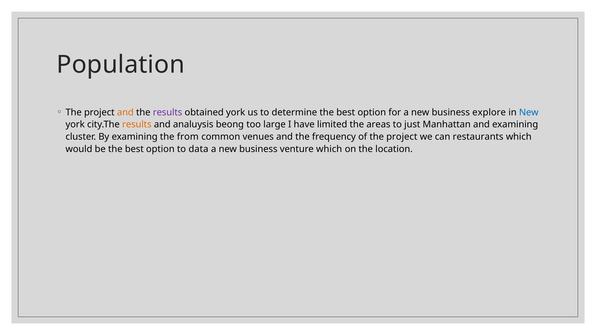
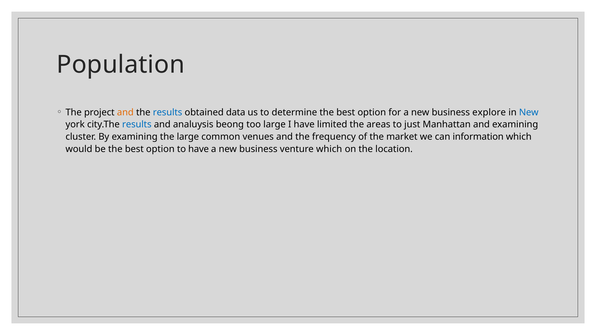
results colour: purple -> blue (168, 112)
obtained york: york -> data (236, 112)
results colour: orange -> blue (137, 125)
the from: from -> large (188, 137)
of the project: project -> market (402, 137)
restaurants: restaurants -> information (478, 137)
to data: data -> have (199, 149)
